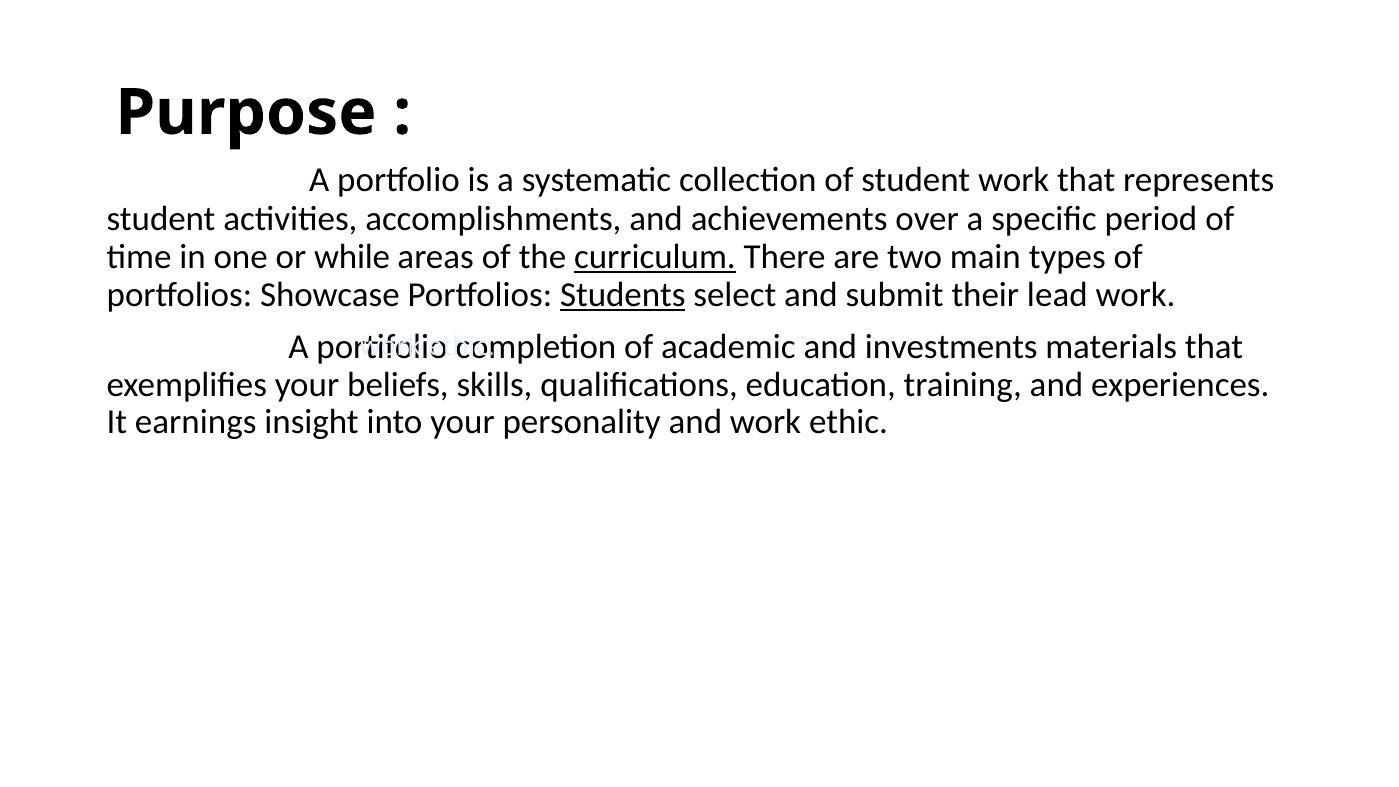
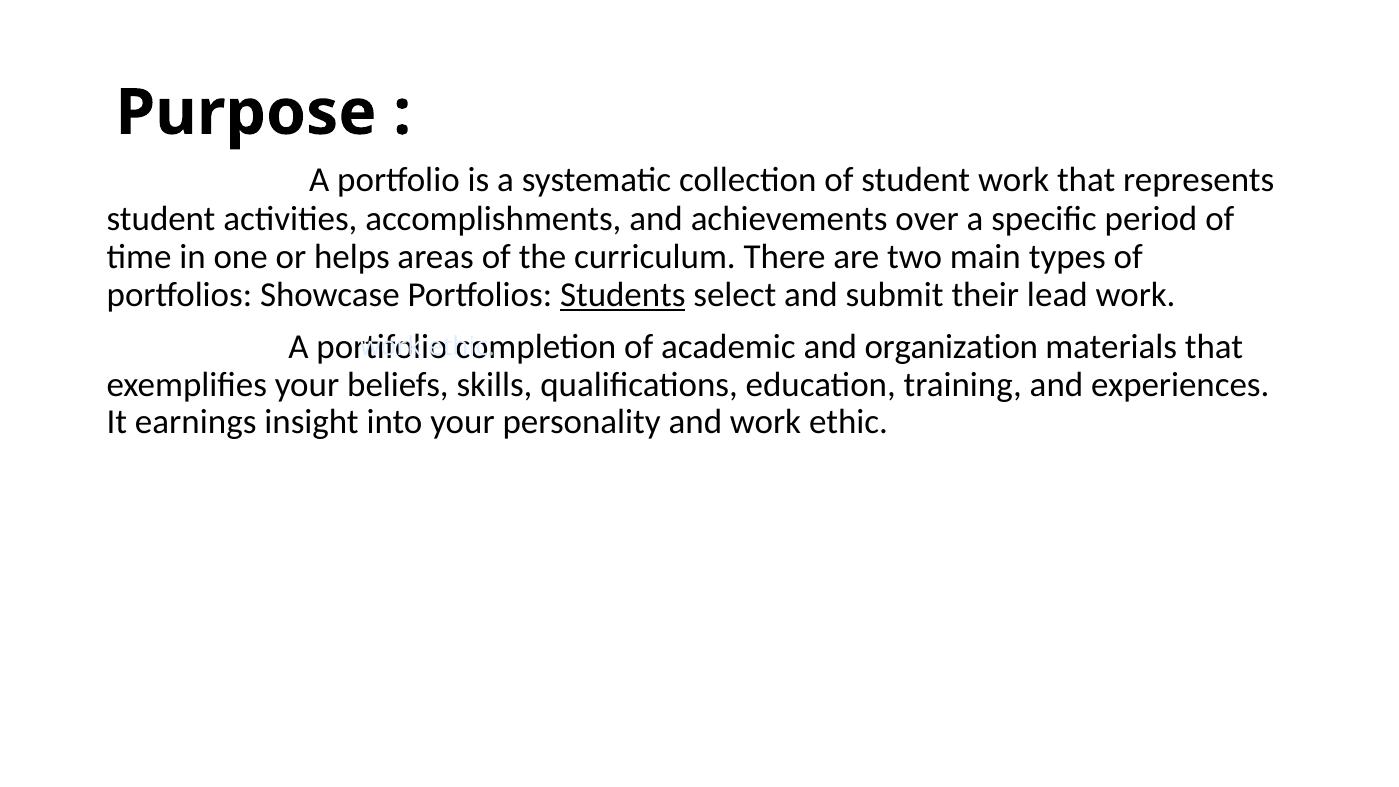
while: while -> helps (352, 257)
curriculum underline: present -> none (655, 257)
investments: investments -> organization (951, 347)
